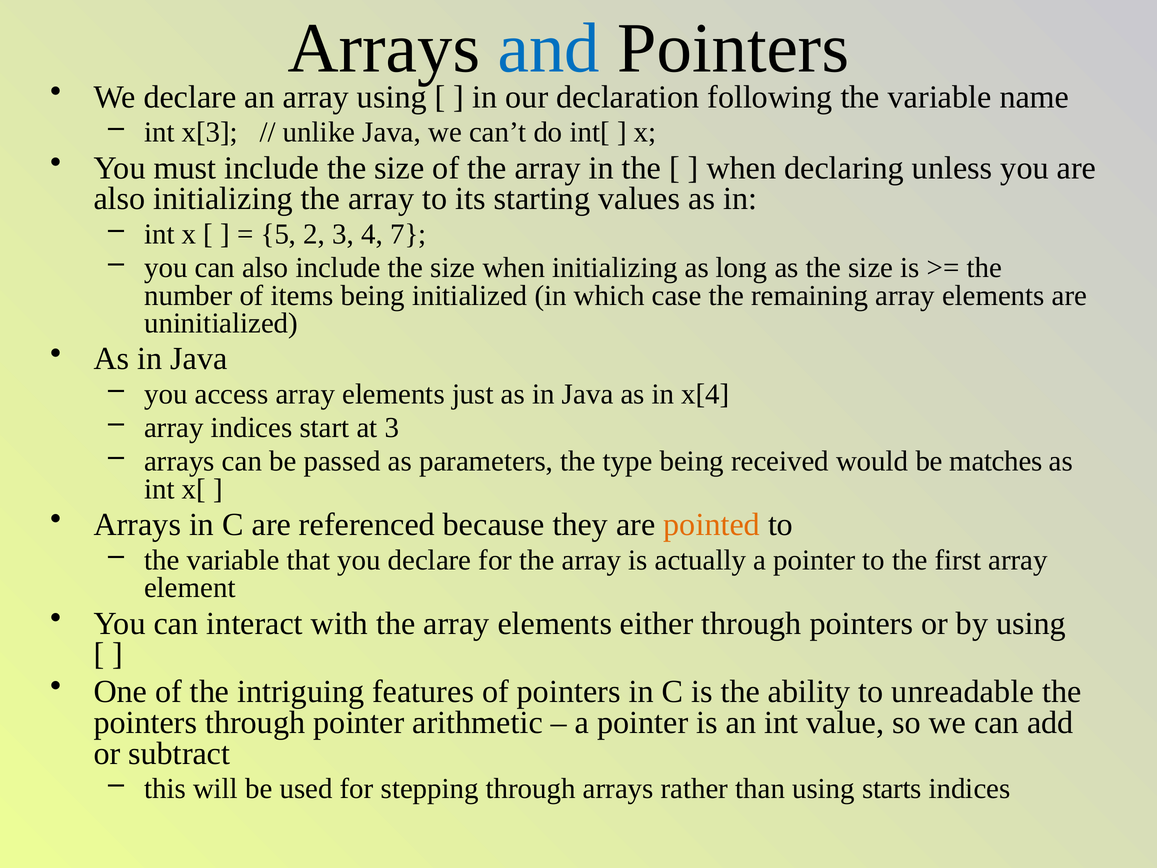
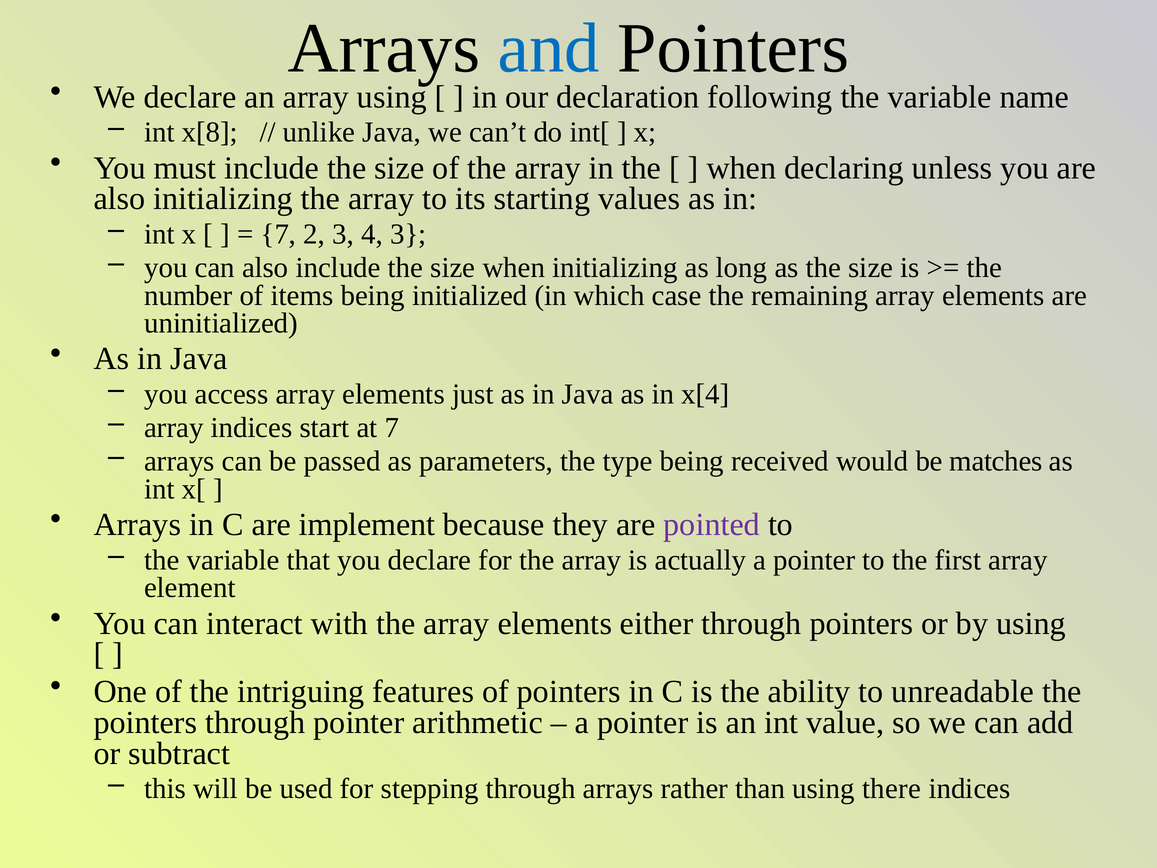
x[3: x[3 -> x[8 (210, 132)
5: 5 -> 7 (278, 234)
4 7: 7 -> 3 (408, 234)
at 3: 3 -> 7 (392, 428)
referenced: referenced -> implement (367, 525)
pointed colour: orange -> purple (712, 525)
starts: starts -> there (892, 788)
